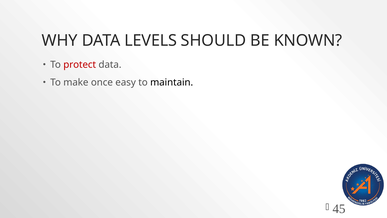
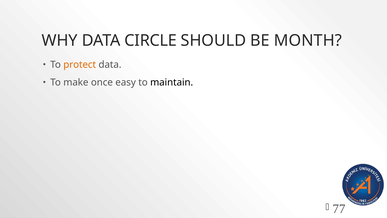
LEVELS: LEVELS -> CIRCLE (151, 41)
KNOWN: KNOWN -> MONTH (308, 41)
protect colour: red -> orange (80, 65)
45: 45 -> 77 (339, 209)
